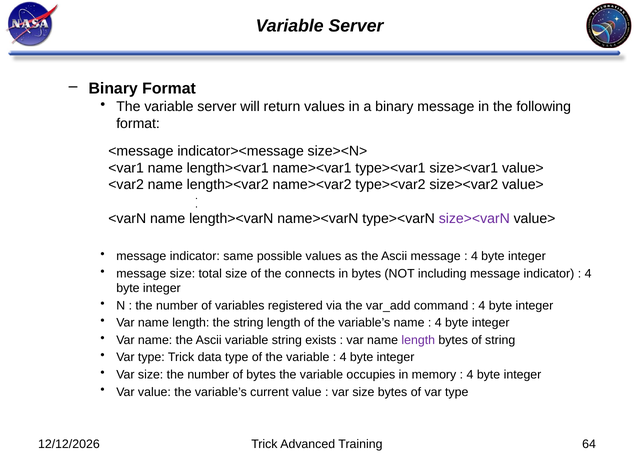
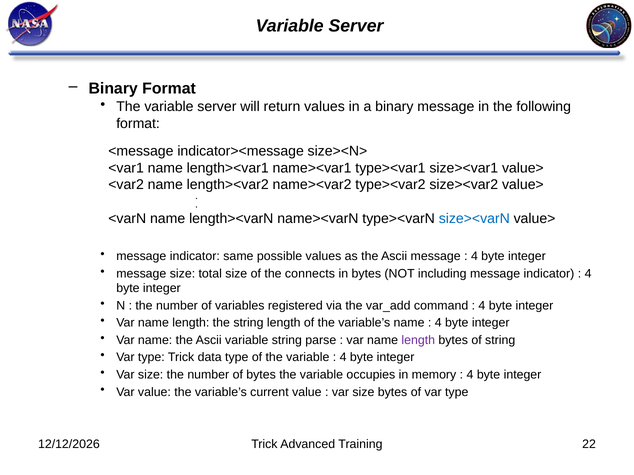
size><varN colour: purple -> blue (474, 219)
exists: exists -> parse (321, 341)
64: 64 -> 22 (589, 444)
